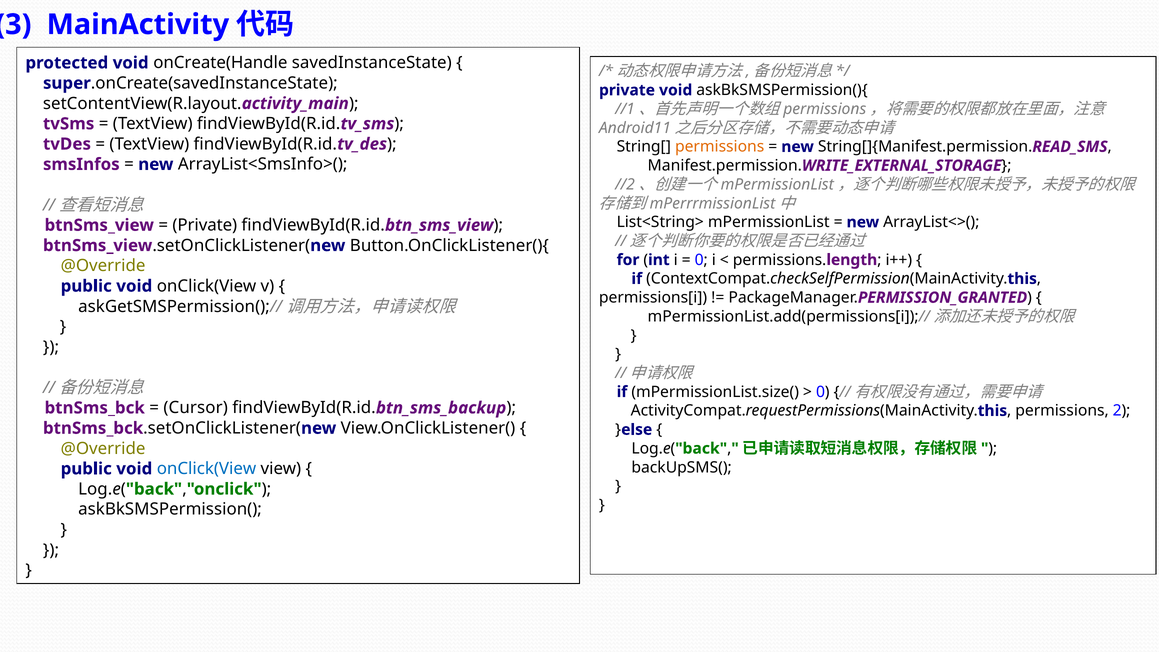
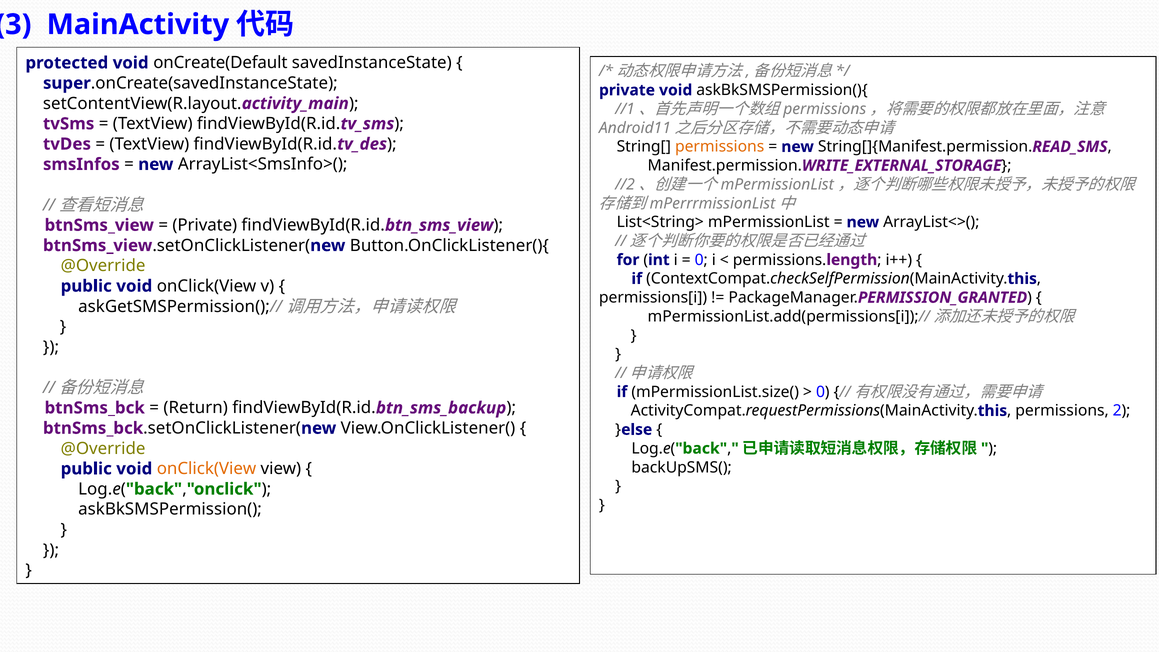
onCreate(Handle: onCreate(Handle -> onCreate(Default (220, 63)
Cursor: Cursor -> Return (196, 408)
onClick(View colour: blue -> orange (207, 469)
